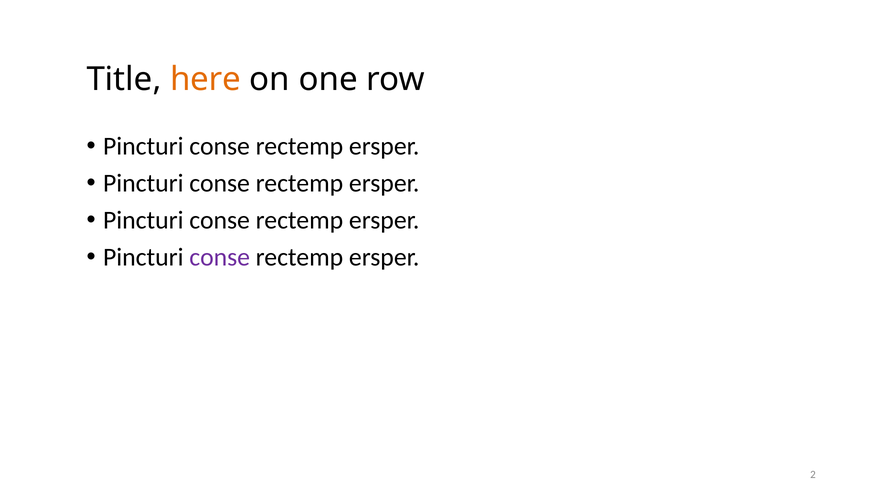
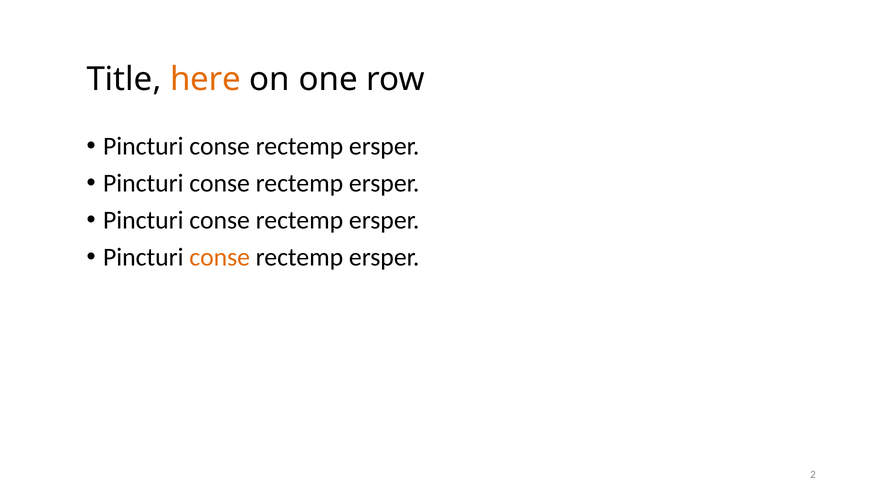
conse colour: purple -> orange (220, 257)
